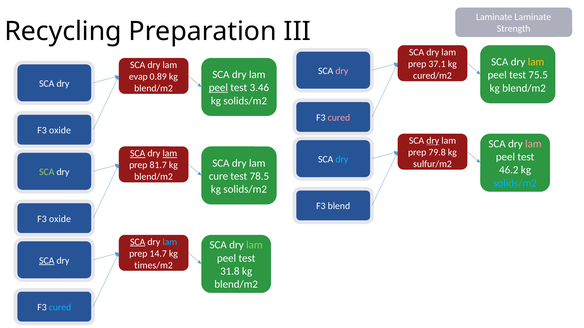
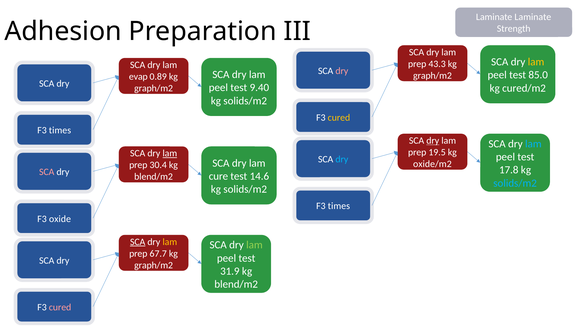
Recycling: Recycling -> Adhesion (63, 31)
37.1: 37.1 -> 43.3 (437, 64)
75.5: 75.5 -> 85.0 (538, 75)
cured/m2: cured/m2 -> graph/m2 (432, 76)
peel underline: present -> none (218, 88)
3.46: 3.46 -> 9.40 (259, 88)
blend/m2: blend/m2 -> cured/m2 (524, 88)
blend/m2: blend/m2 -> graph/m2 (154, 88)
cured colour: pink -> yellow (339, 118)
oxide: oxide -> times (60, 131)
lam colour: pink -> light blue (533, 144)
79.8: 79.8 -> 19.5 (437, 153)
SCA underline: present -> none (138, 154)
sulfur/m2: sulfur/m2 -> oxide/m2 (432, 164)
81.7: 81.7 -> 30.4 (158, 165)
46.2: 46.2 -> 17.8 (509, 170)
SCA colour: light green -> pink (47, 172)
78.5: 78.5 -> 14.6 (259, 176)
blend: blend -> times (339, 206)
lam colour: light blue -> yellow (170, 242)
14.7: 14.7 -> 67.7 (158, 254)
SCA underline: present -> none (47, 261)
times/m2: times/m2 -> graph/m2 (154, 266)
31.8: 31.8 -> 31.9 (230, 272)
cured colour: light blue -> pink (60, 308)
